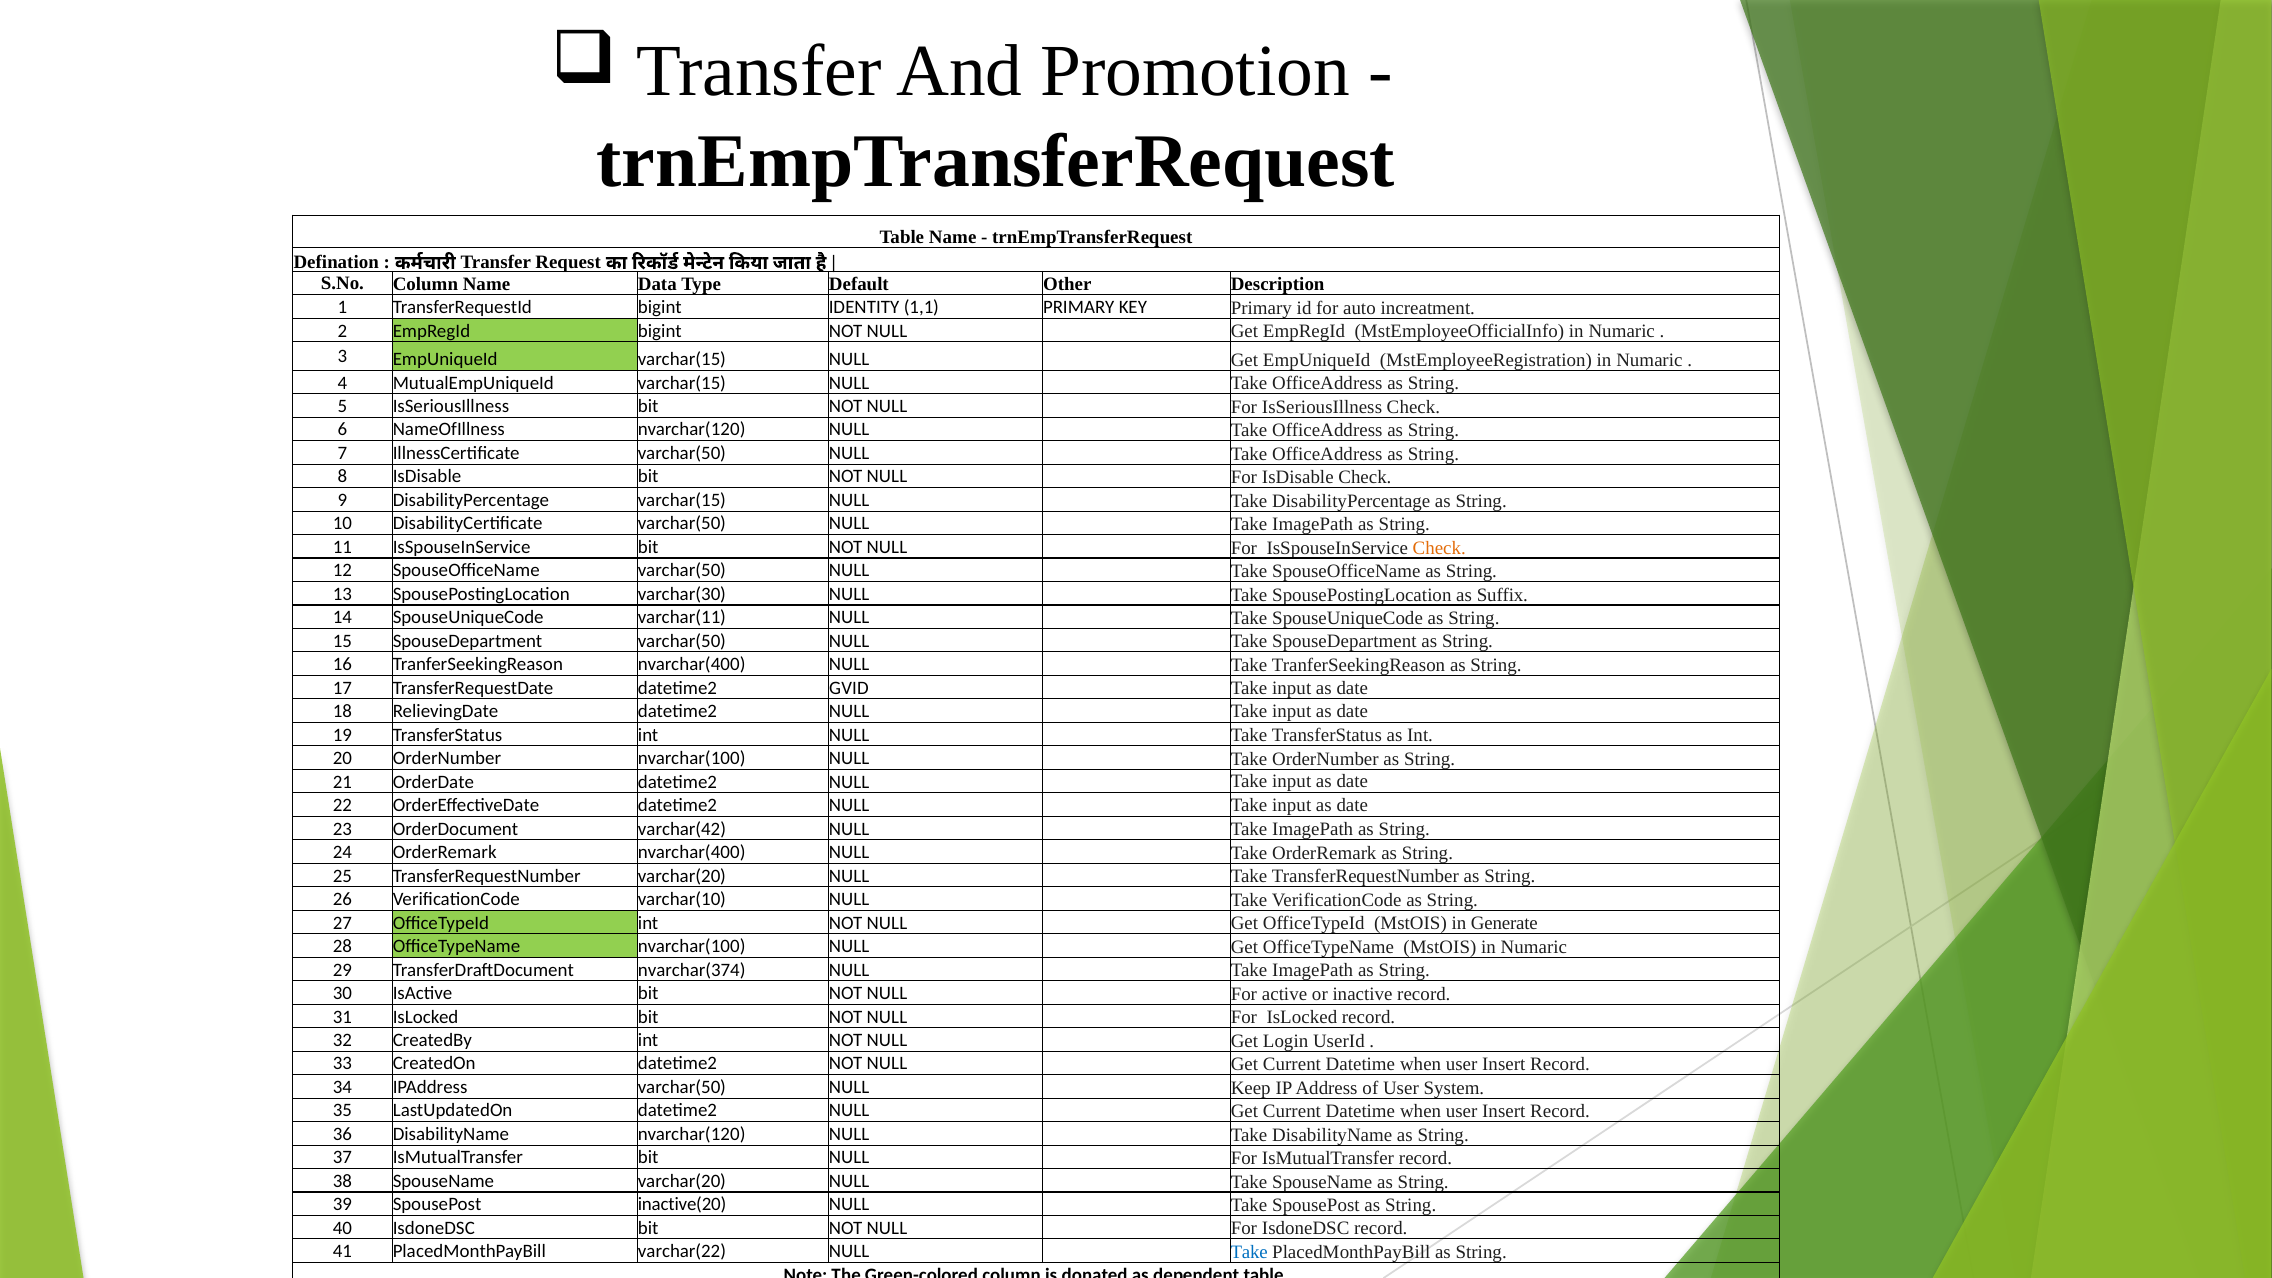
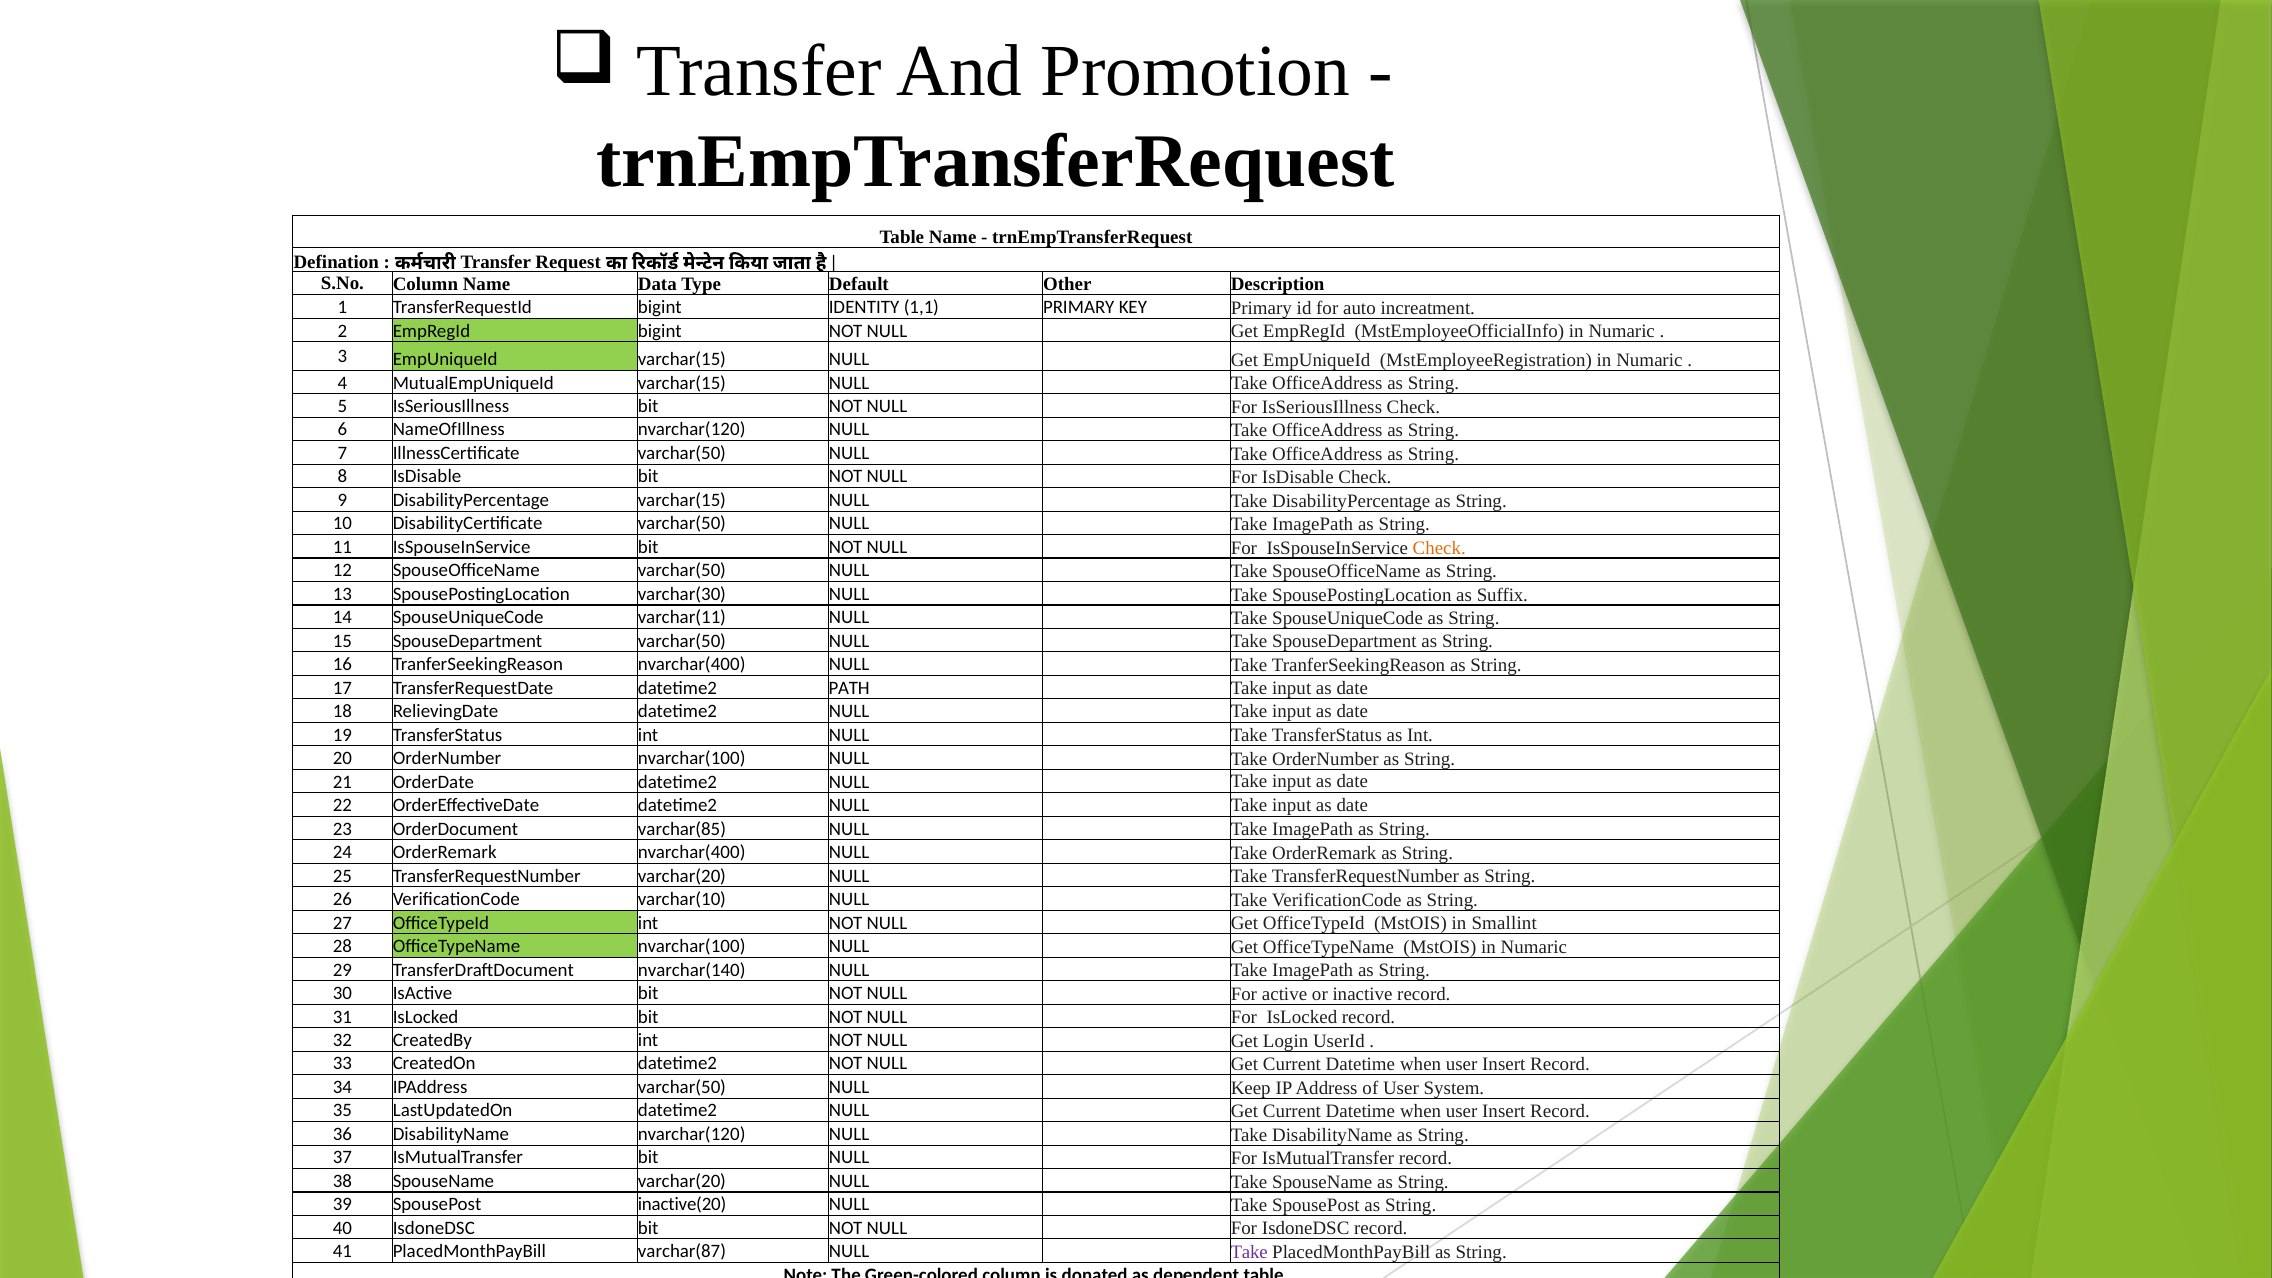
GVID: GVID -> PATH (849, 688)
varchar(42: varchar(42 -> varchar(85 (682, 829)
Generate: Generate -> Smallint (1504, 924)
nvarchar(374: nvarchar(374 -> nvarchar(140 (692, 970)
varchar(22: varchar(22 -> varchar(87 (682, 1252)
Take colour: blue -> purple (1249, 1252)
